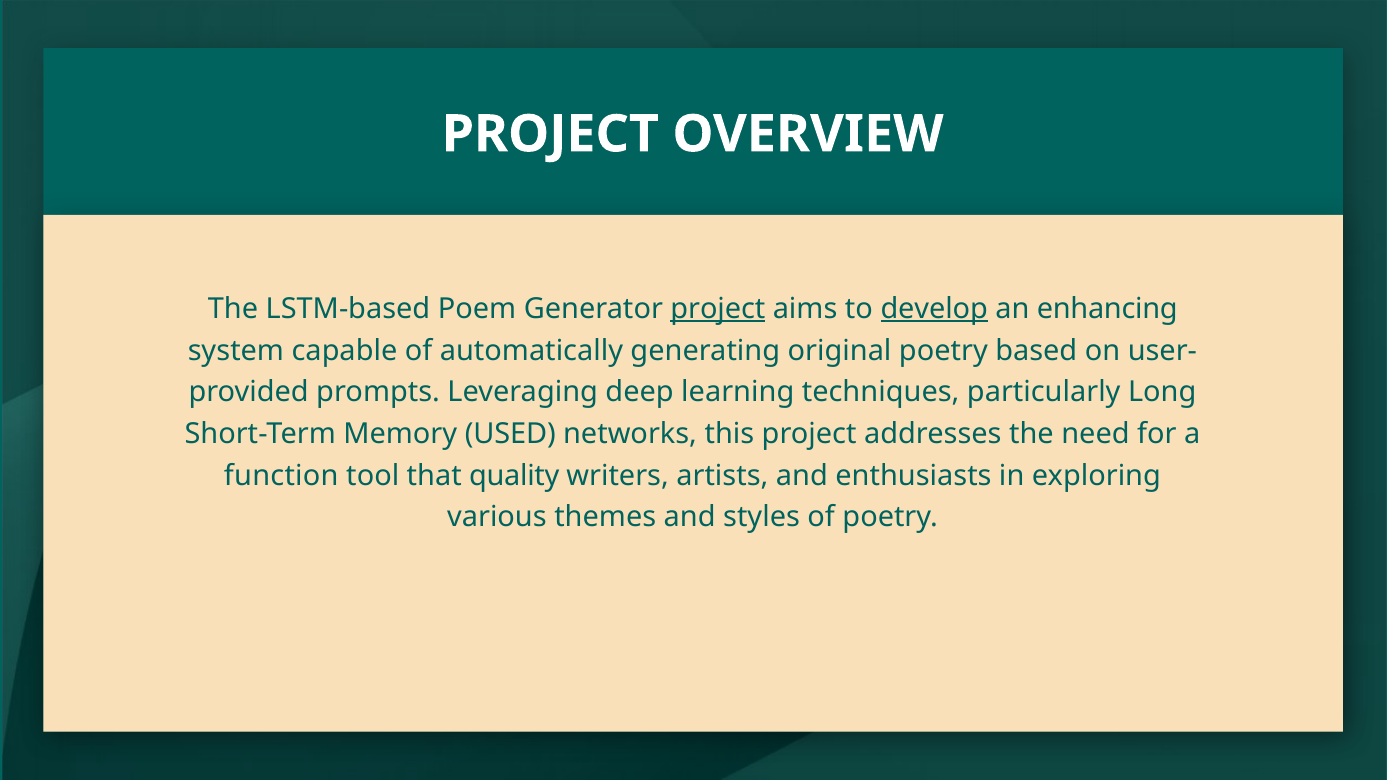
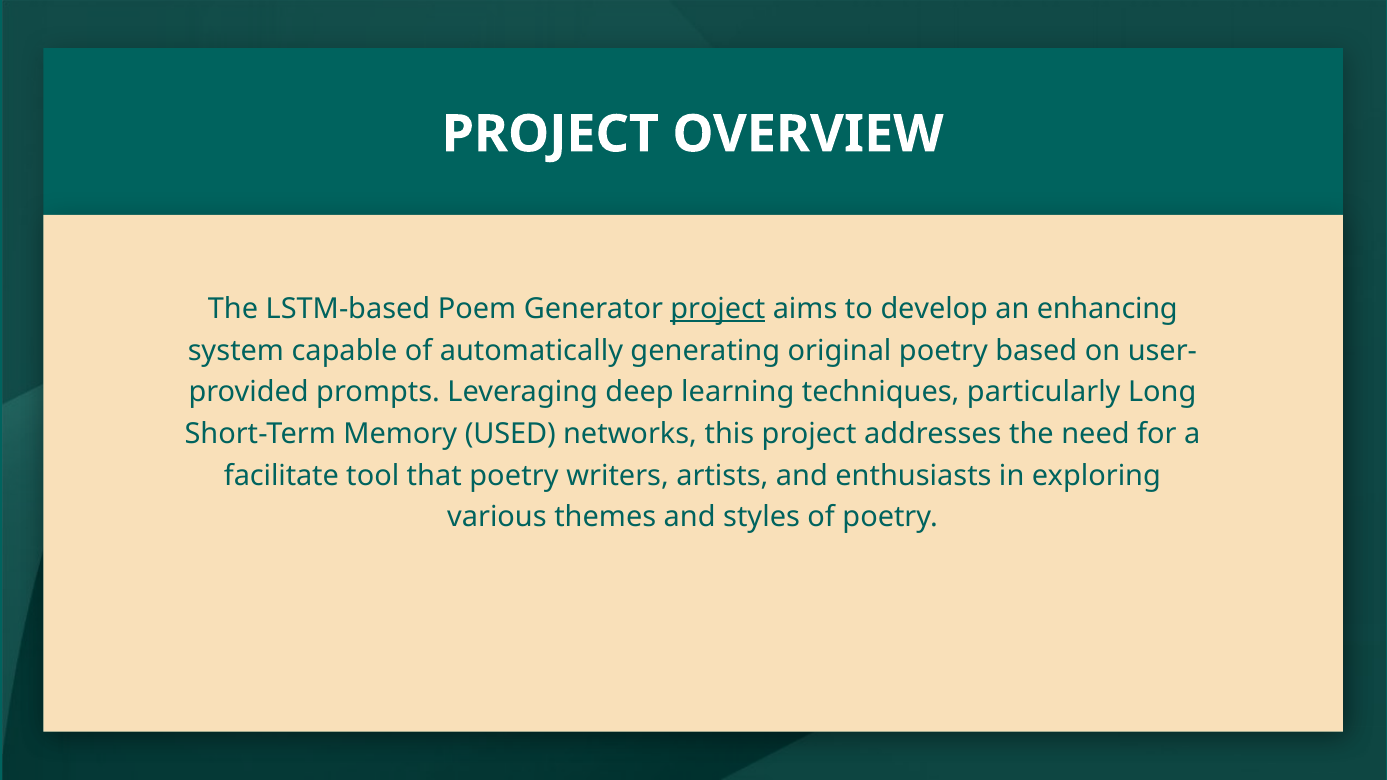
develop underline: present -> none (934, 309)
function: function -> facilitate (281, 476)
that quality: quality -> poetry (514, 476)
